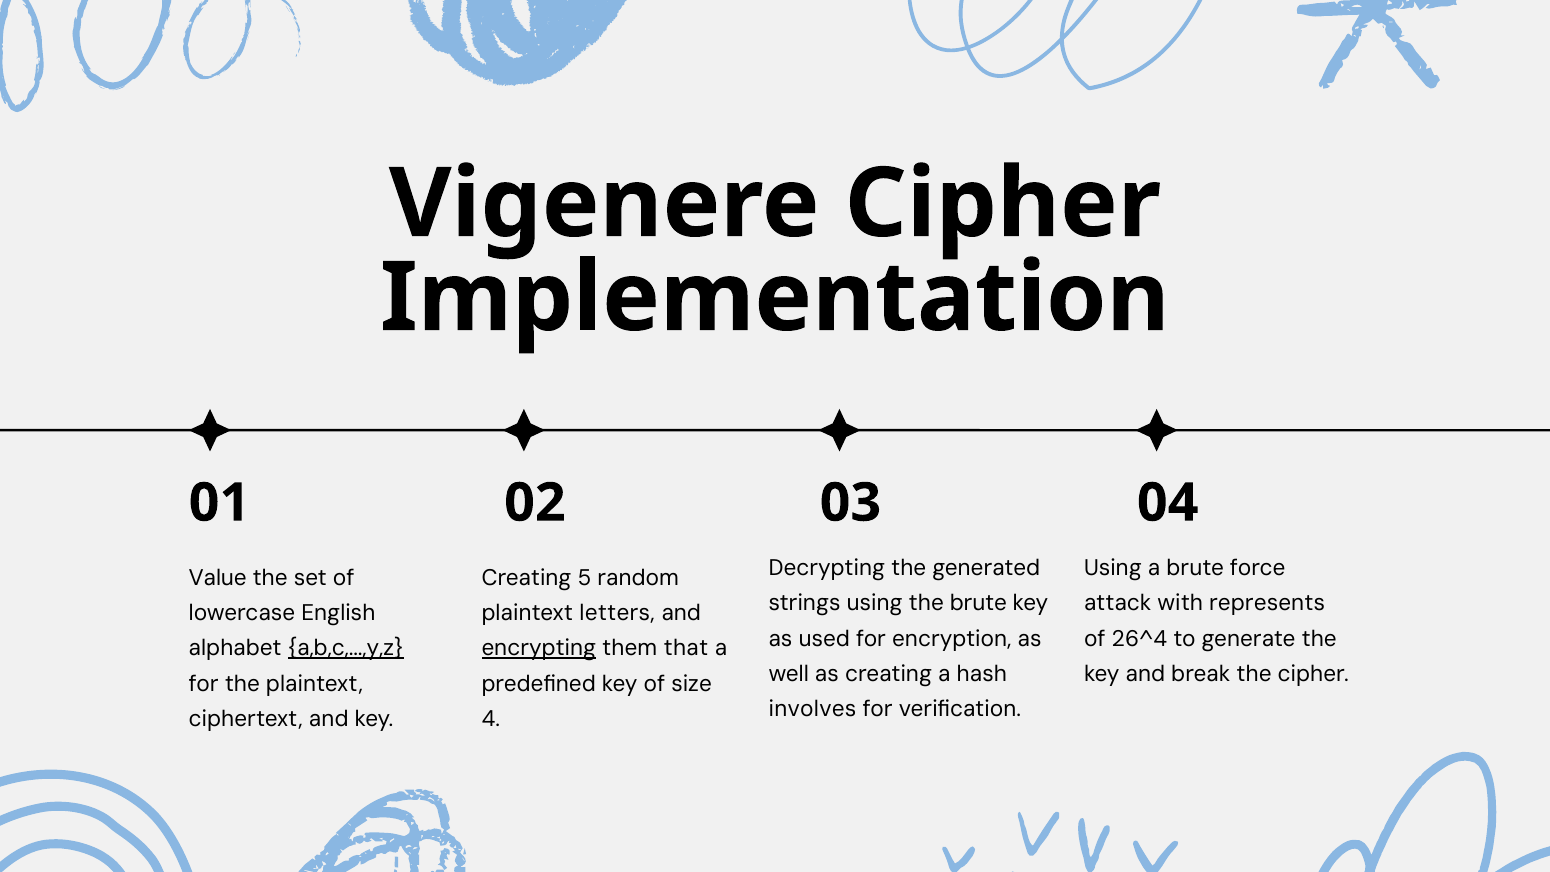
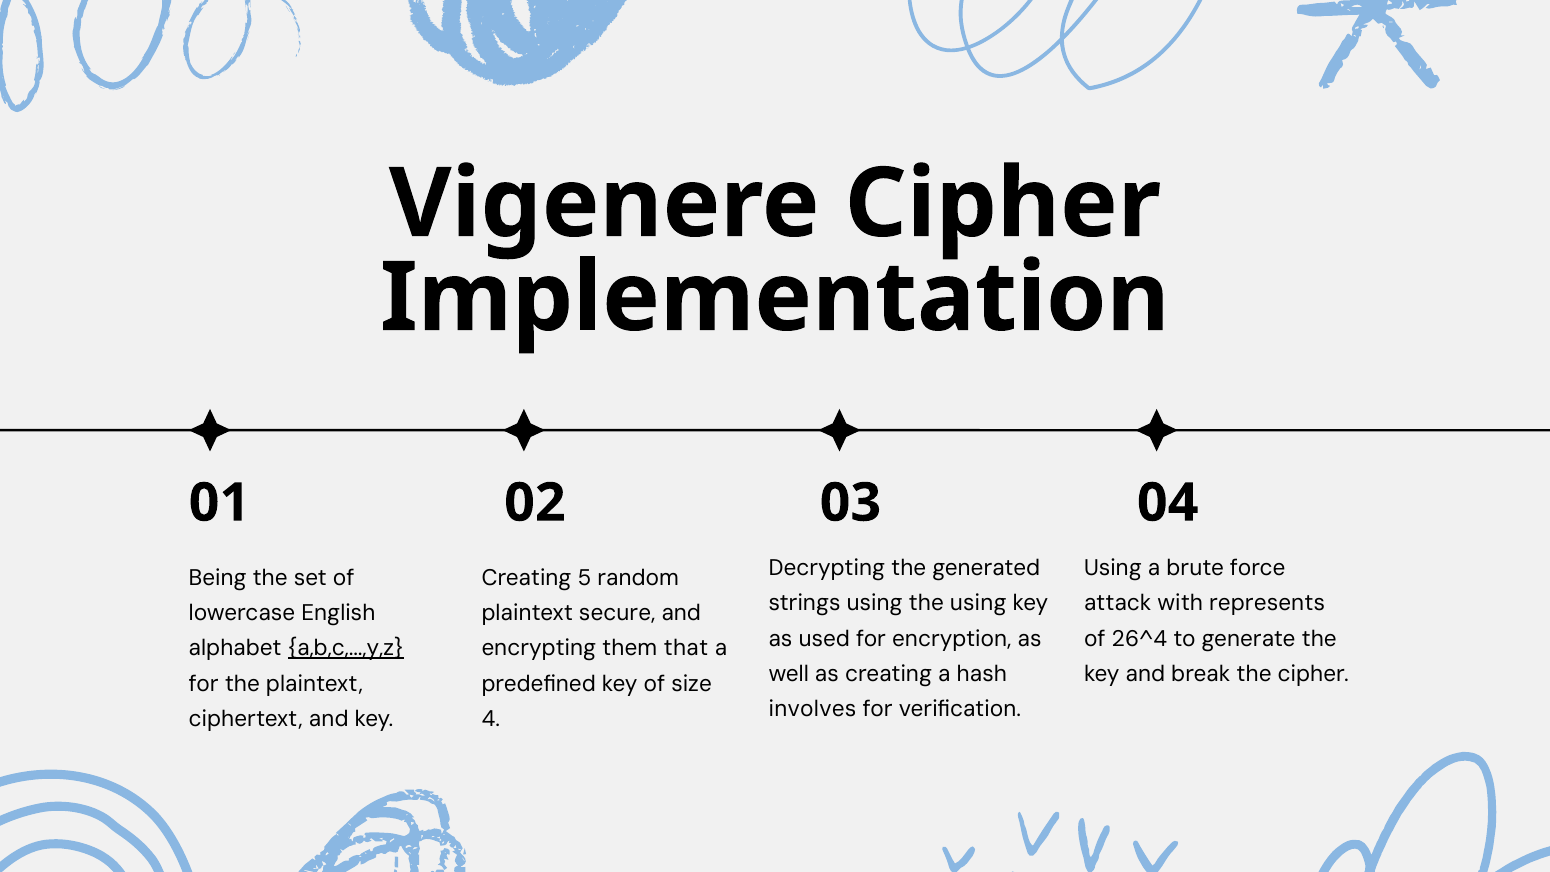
Value: Value -> Being (218, 578)
the brute: brute -> using (978, 603)
letters: letters -> secure (617, 613)
encrypting underline: present -> none (539, 648)
